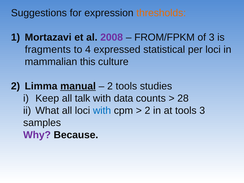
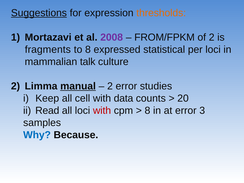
Suggestions underline: none -> present (39, 13)
of 3: 3 -> 2 (212, 37)
to 4: 4 -> 8 (88, 50)
this: this -> talk (88, 62)
2 tools: tools -> error (126, 86)
talk: talk -> cell (83, 98)
28: 28 -> 20 (183, 98)
What: What -> Read (47, 111)
with colour: blue -> red (102, 111)
2: 2 -> 8 (147, 111)
at tools: tools -> error (186, 111)
Why colour: purple -> blue (37, 135)
